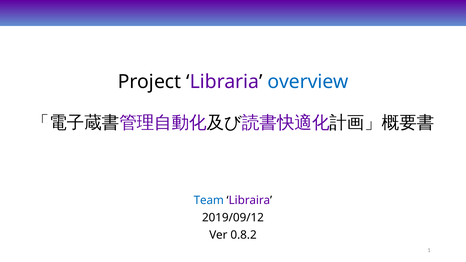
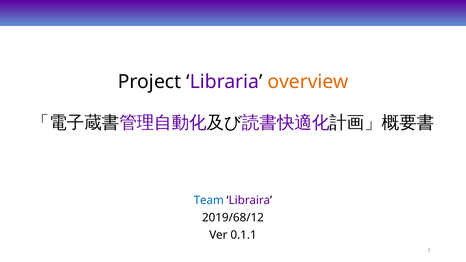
overview colour: blue -> orange (308, 82)
2019/09/12: 2019/09/12 -> 2019/68/12 (233, 218)
0.8.2: 0.8.2 -> 0.1.1 (244, 235)
